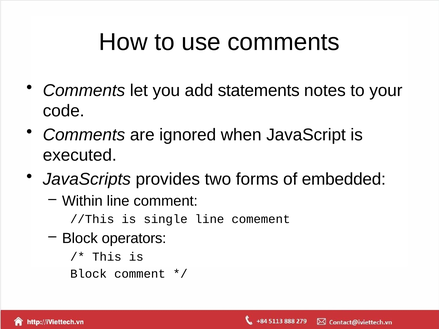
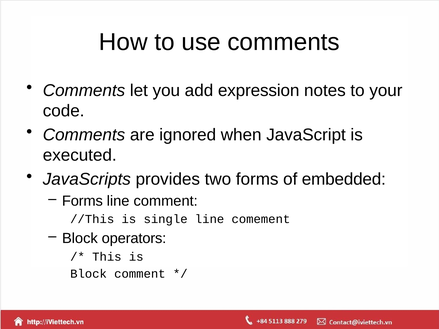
statements: statements -> expression (259, 90)
Within: Within -> Forms (82, 201)
